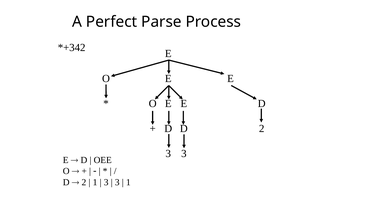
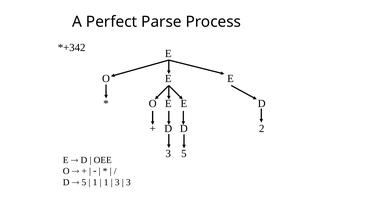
3 3: 3 -> 5 (184, 154)
2: 2 -> 5 (84, 182)
3: 3 -> 1 (106, 182)
1: 1 -> 3 (128, 182)
